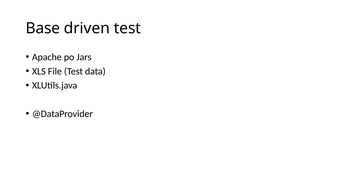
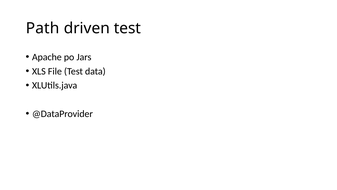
Base: Base -> Path (43, 28)
